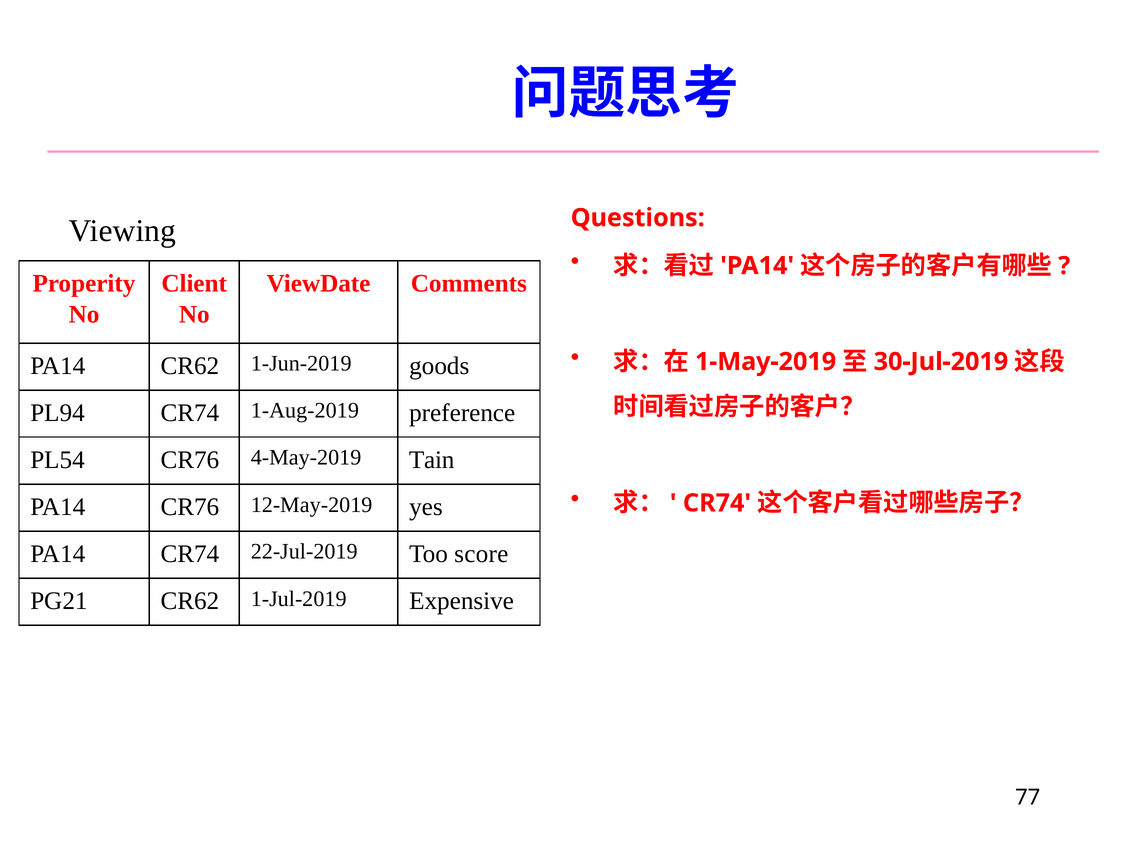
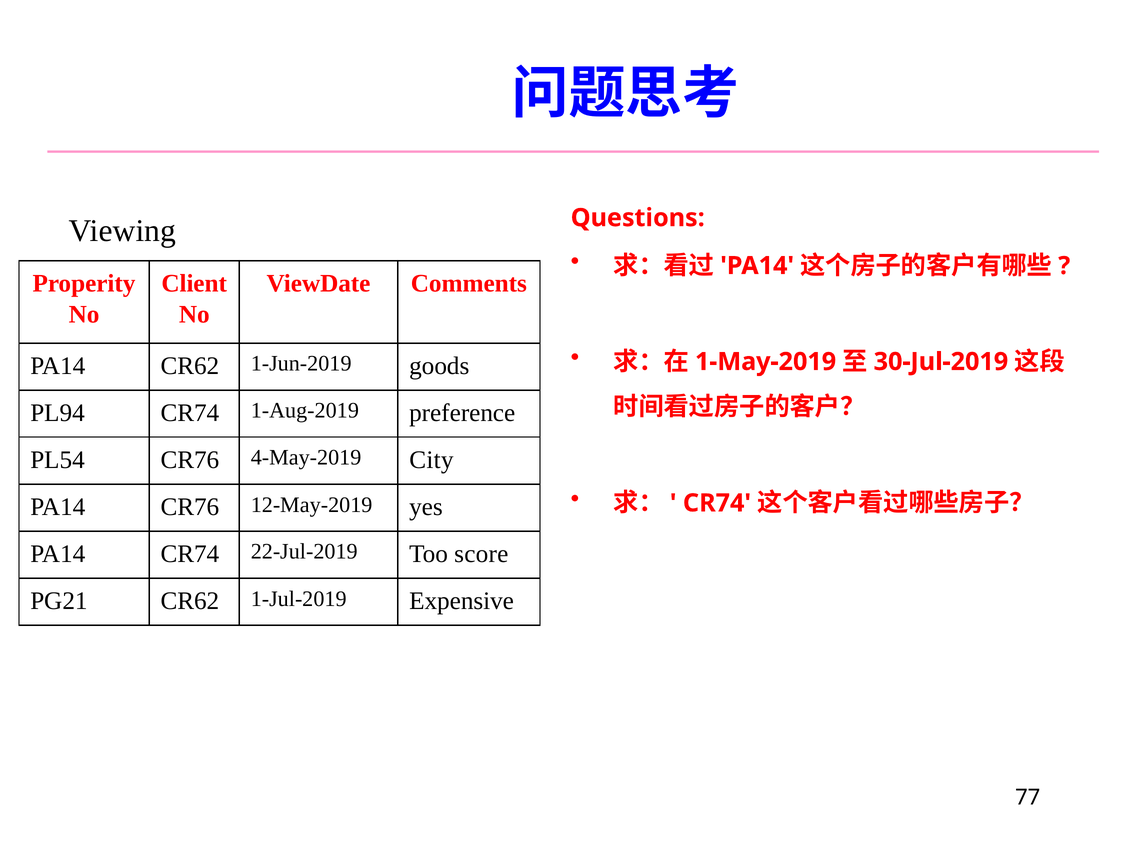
Tain: Tain -> City (431, 460)
